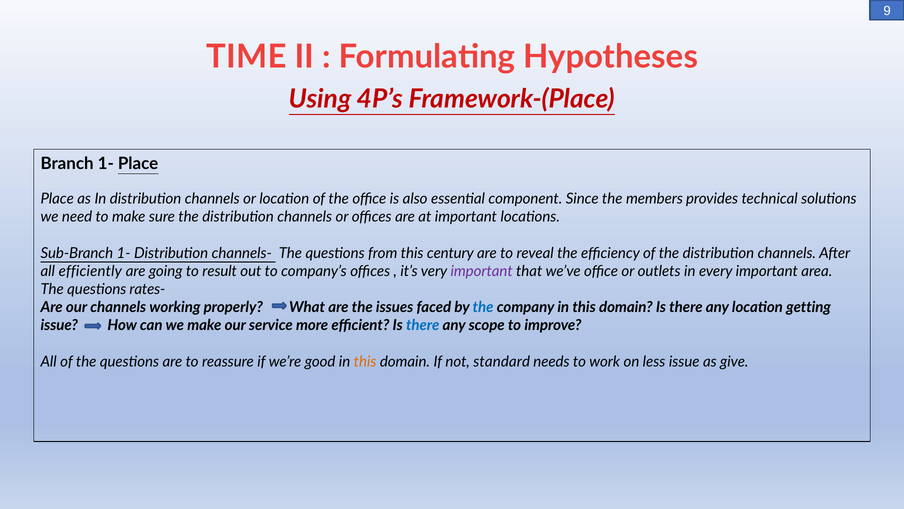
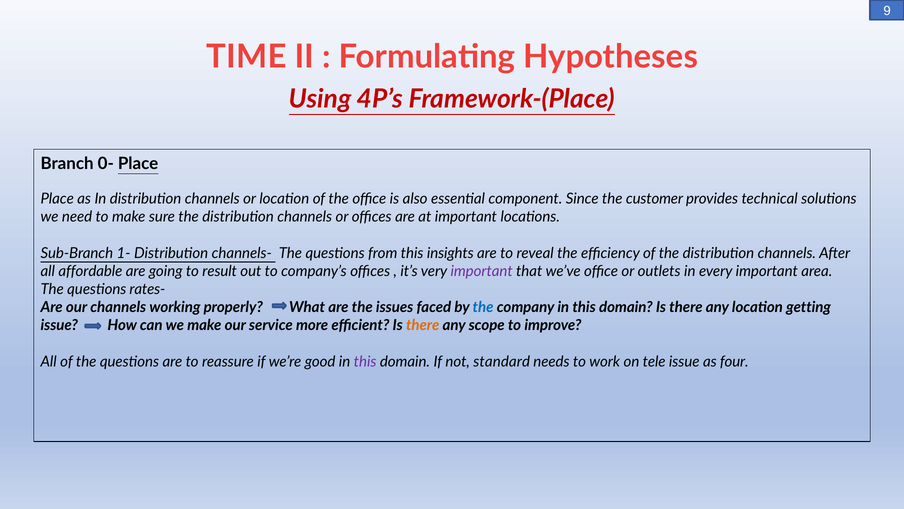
Branch 1-: 1- -> 0- (106, 164)
members: members -> customer (655, 199)
century: century -> insights (450, 253)
efficiently: efficiently -> affordable (90, 271)
there colour: blue -> orange (423, 325)
this colour: orange -> purple (365, 361)
less: less -> tele (654, 361)
give: give -> four (734, 361)
